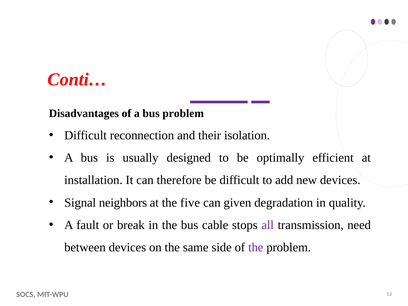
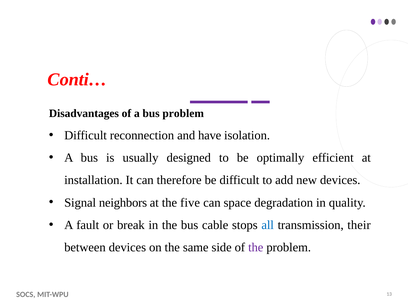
their: their -> have (210, 135)
given: given -> space (237, 203)
all colour: purple -> blue (268, 225)
need: need -> their (359, 225)
